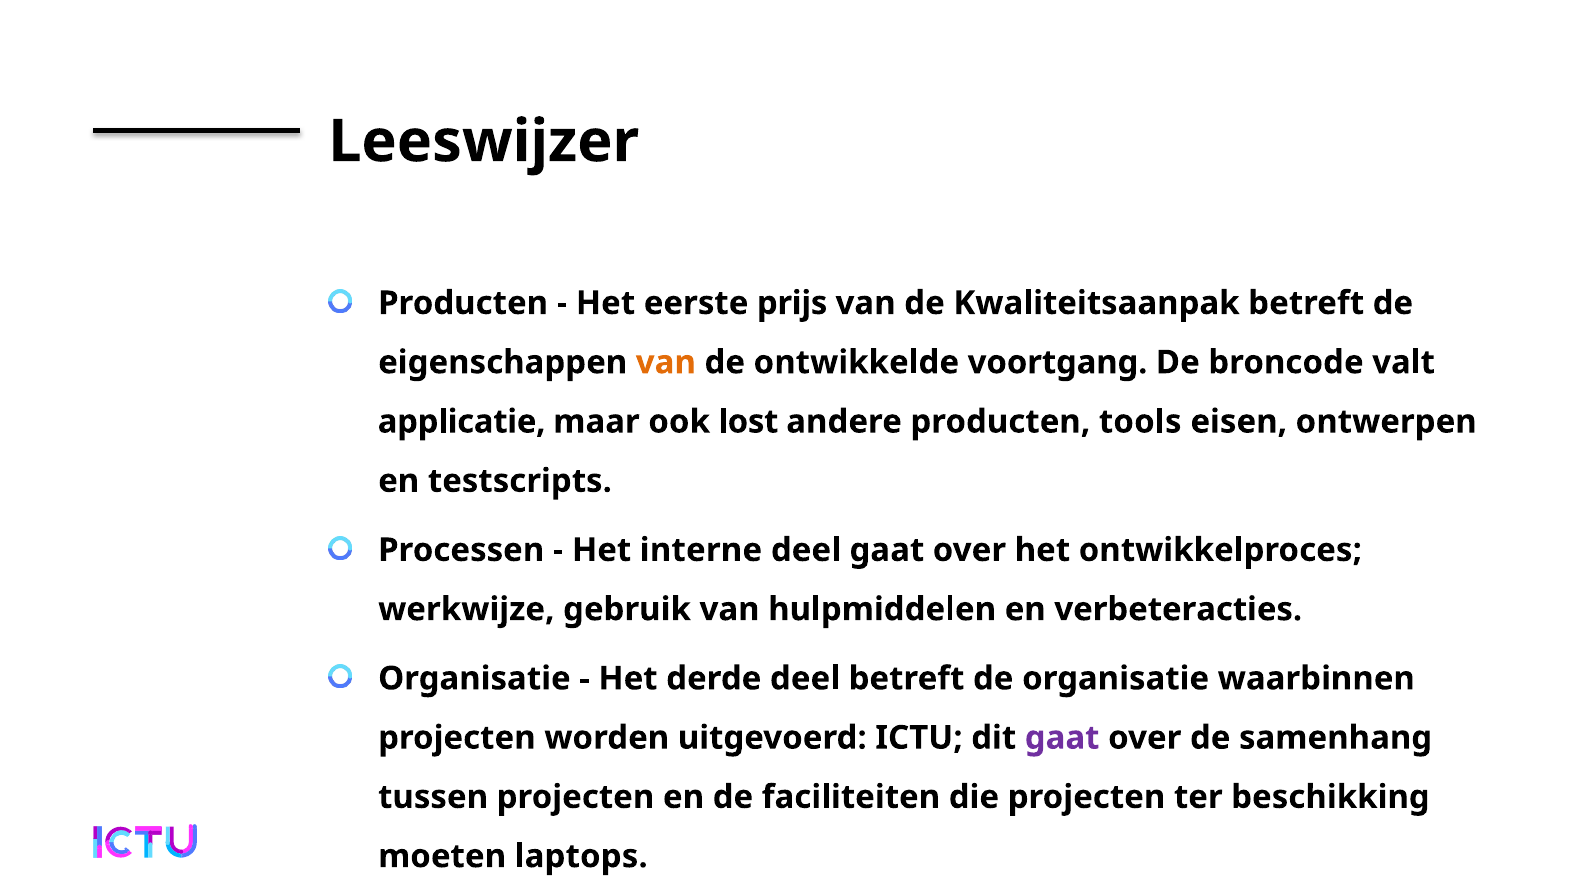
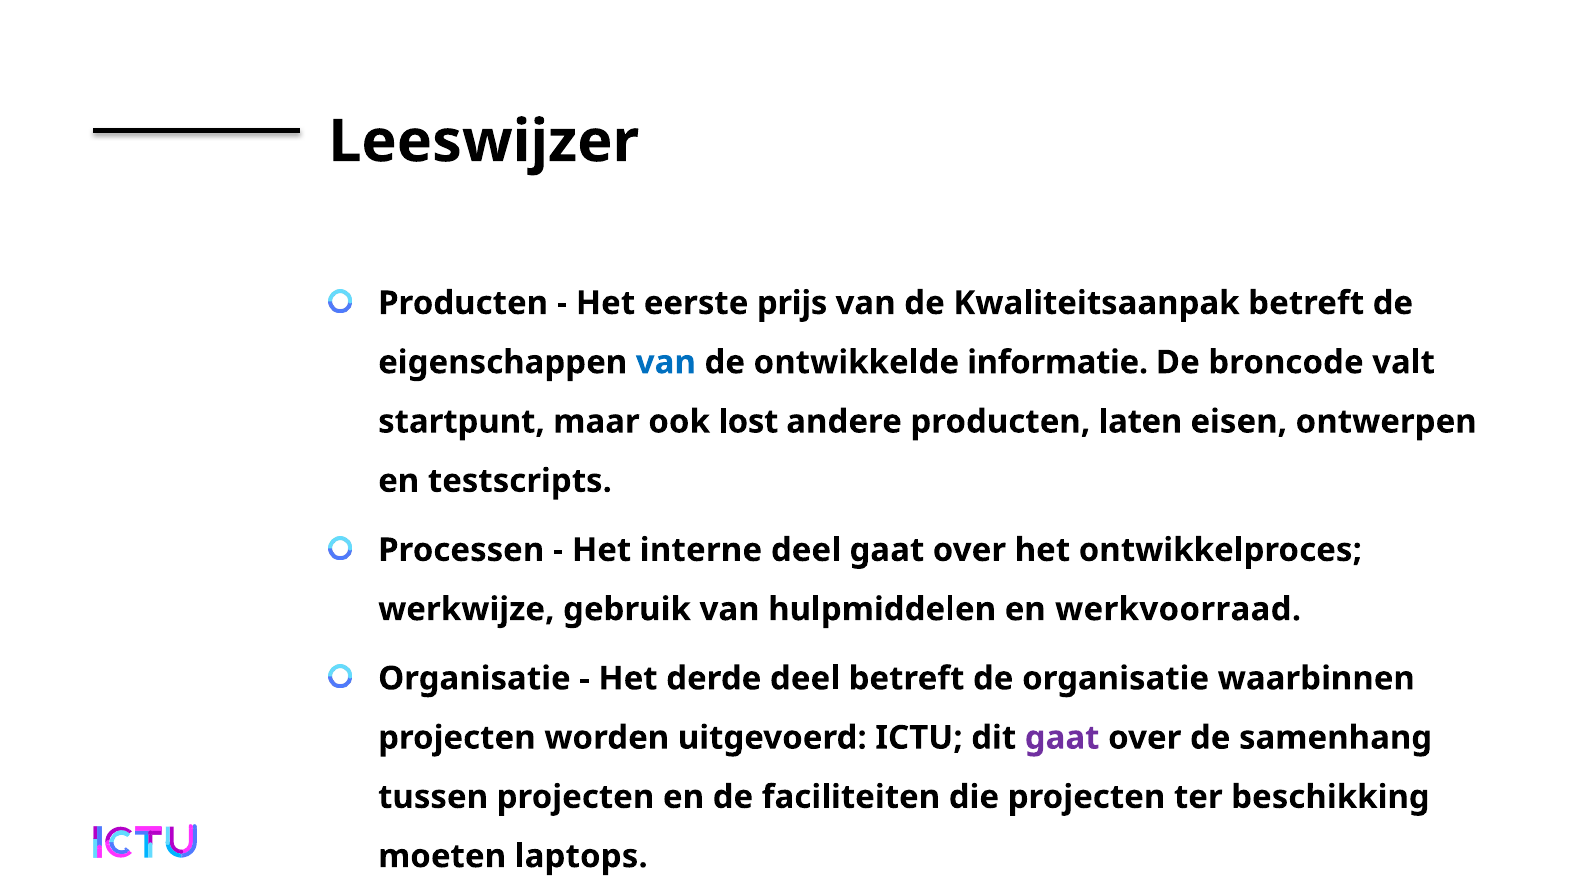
van colour: orange -> blue (666, 363)
voortgang: voortgang -> informatie (1058, 363)
applicatie: applicatie -> startpunt (461, 422)
tools: tools -> laten (1140, 422)
verbeteracties: verbeteracties -> werkvoorraad (1178, 610)
